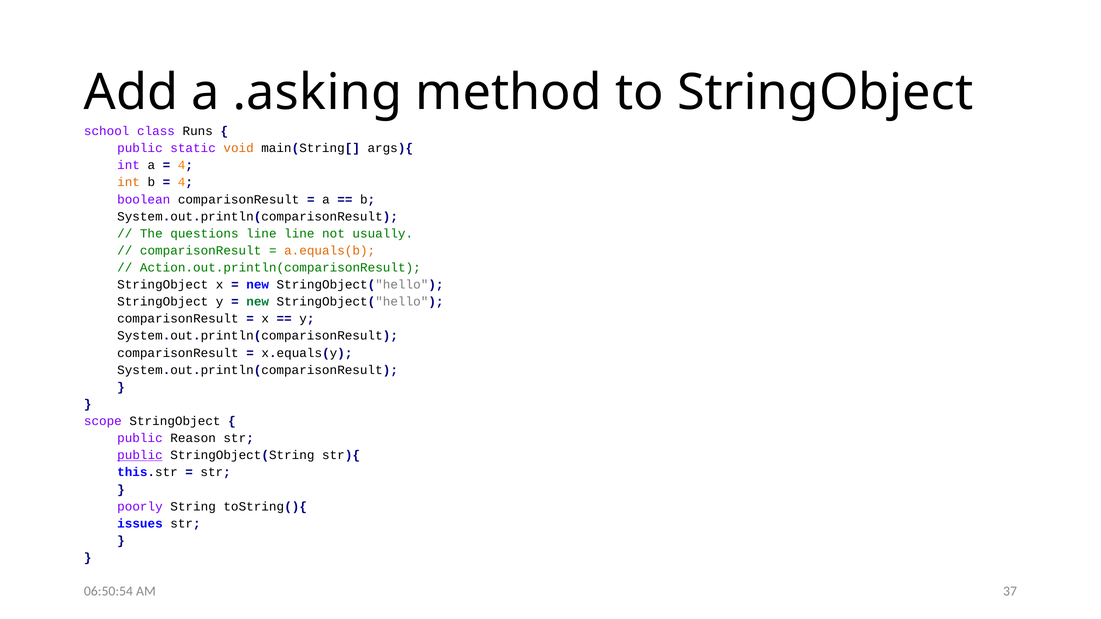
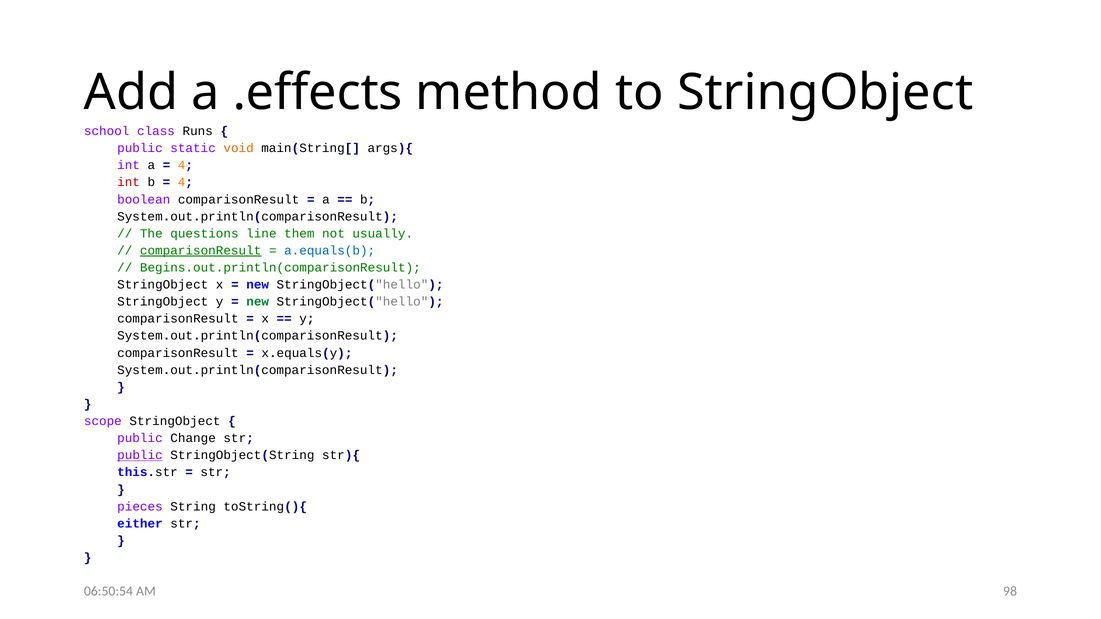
.asking: .asking -> .effects (318, 92)
int colour: orange -> red (129, 182)
line line: line -> them (299, 234)
comparisonResult underline: none -> present (201, 251)
a.equals(b colour: orange -> blue (330, 251)
Action.out.println(comparisonResult: Action.out.println(comparisonResult -> Begins.out.println(comparisonResult (280, 268)
Reason: Reason -> Change (193, 438)
poorly: poorly -> pieces (140, 507)
issues: issues -> either (140, 524)
37: 37 -> 98 (1010, 591)
